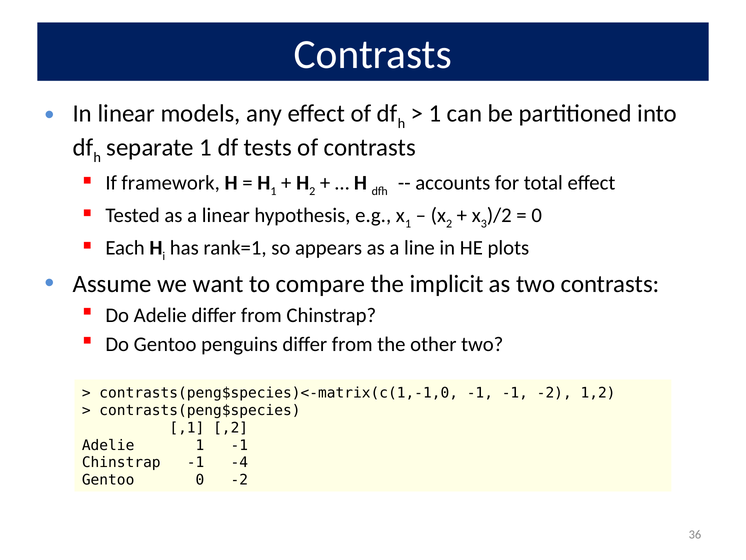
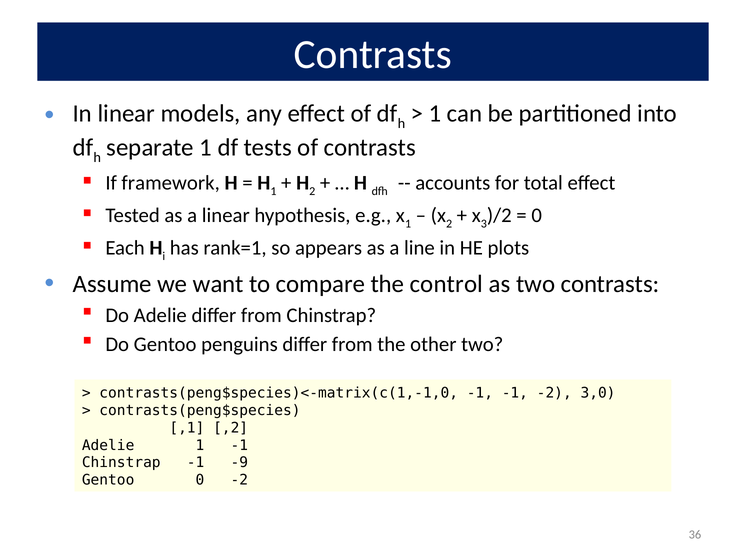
implicit: implicit -> control (446, 284)
1,2: 1,2 -> 3,0 (598, 393)
-4: -4 -> -9 (239, 462)
